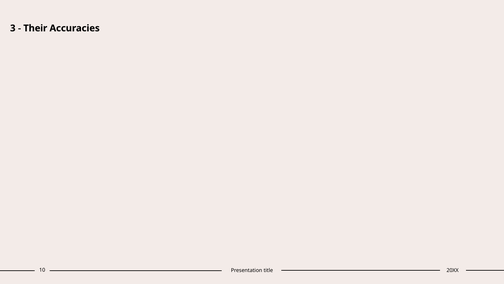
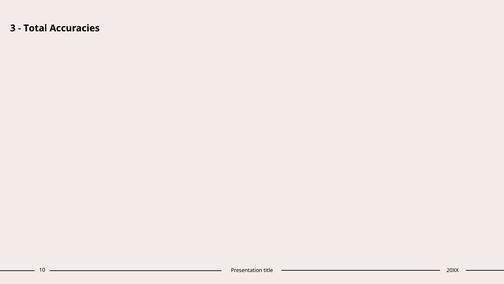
Their: Their -> Total (35, 28)
